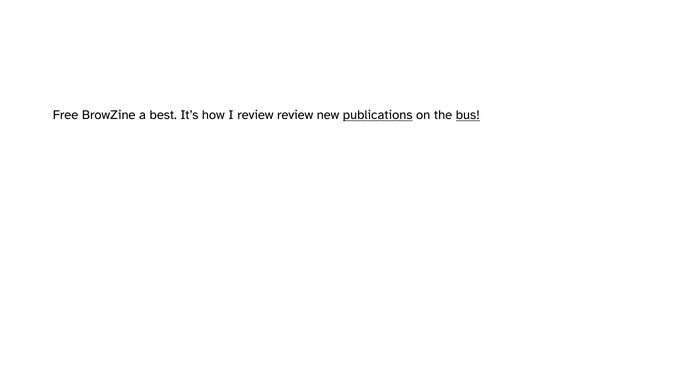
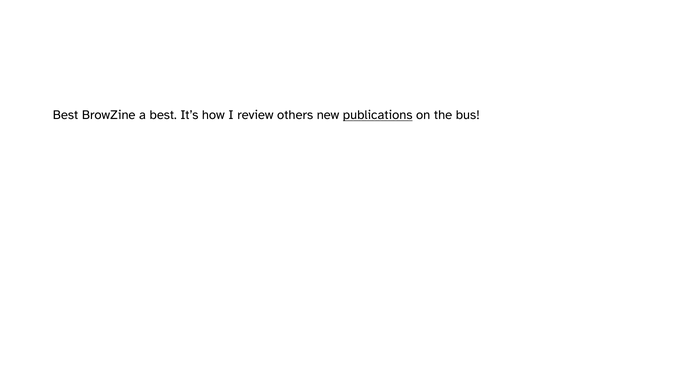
Free: Free -> Best (66, 115)
review review: review -> others (295, 115)
bus underline: present -> none (468, 115)
